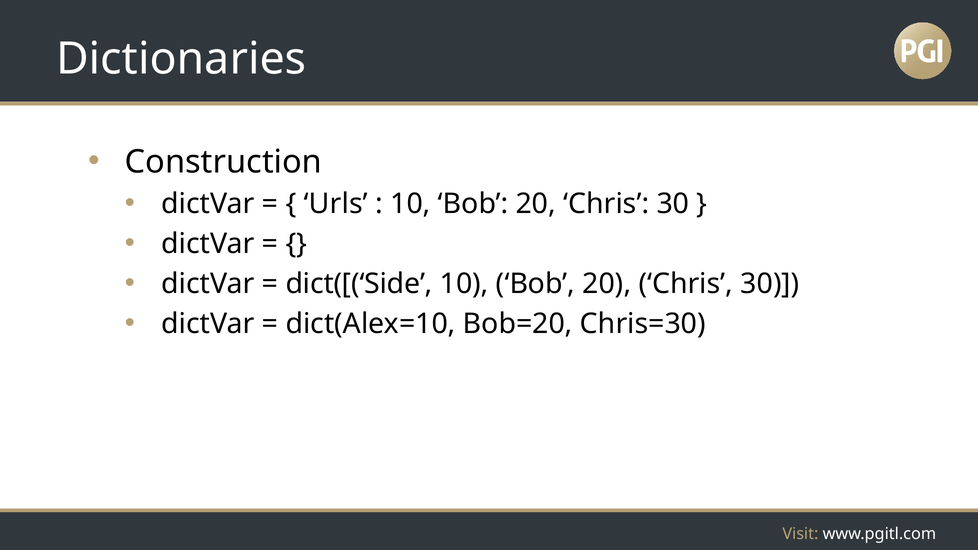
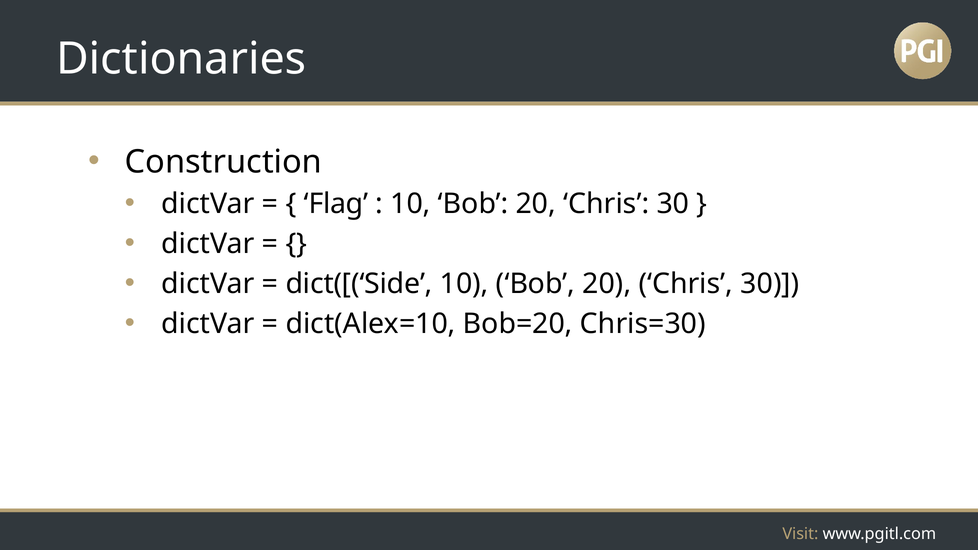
Urls: Urls -> Flag (336, 204)
